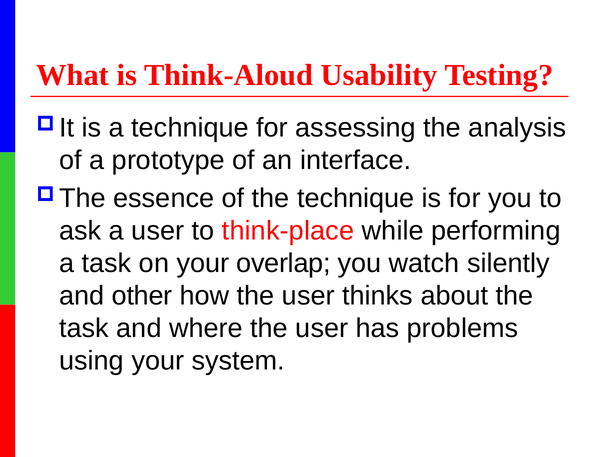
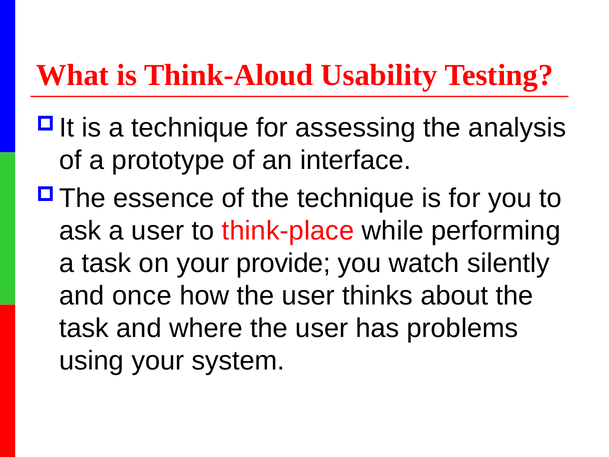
overlap: overlap -> provide (284, 263)
other: other -> once (142, 296)
